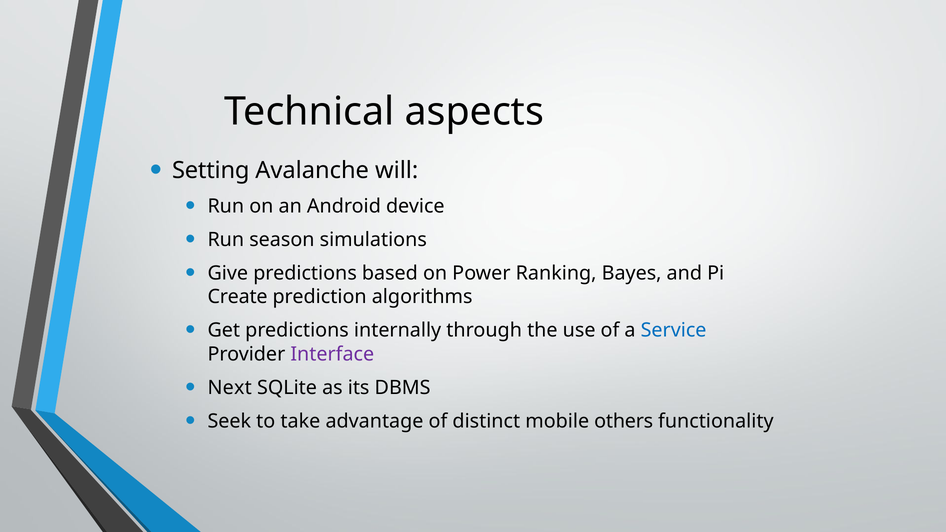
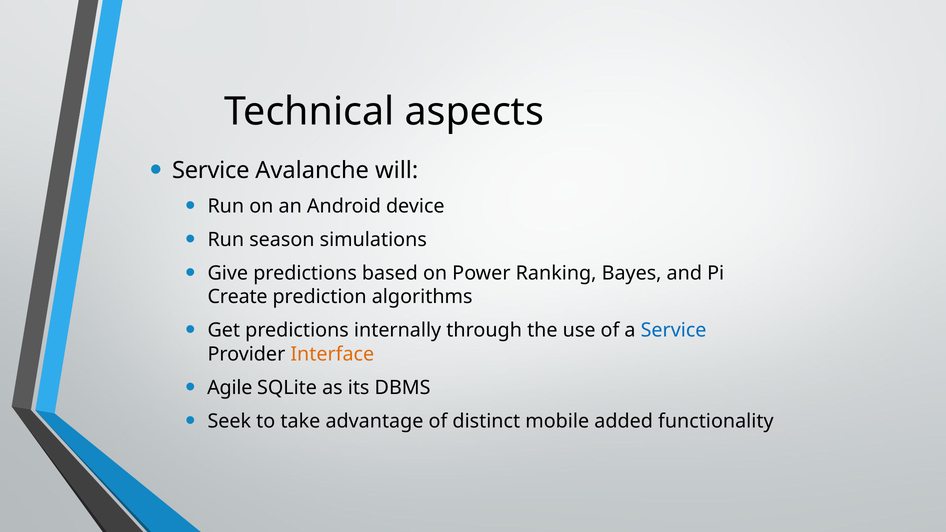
Setting: Setting -> Service (211, 171)
Interface colour: purple -> orange (332, 354)
Next: Next -> Agile (230, 388)
others: others -> added (624, 421)
